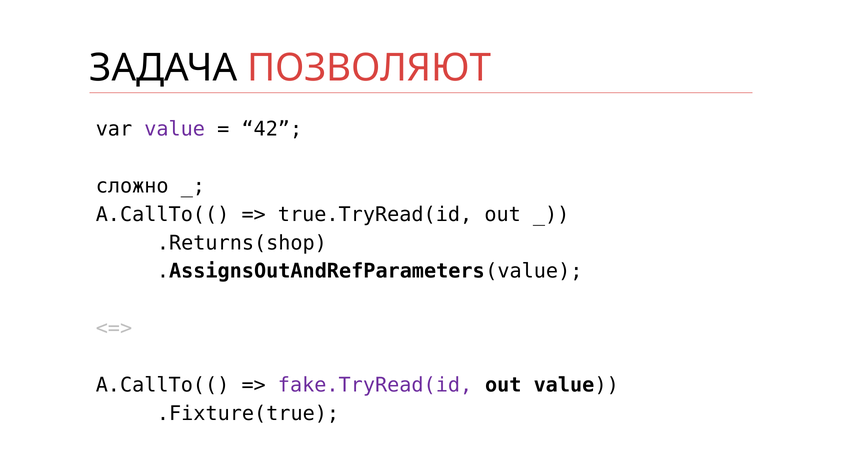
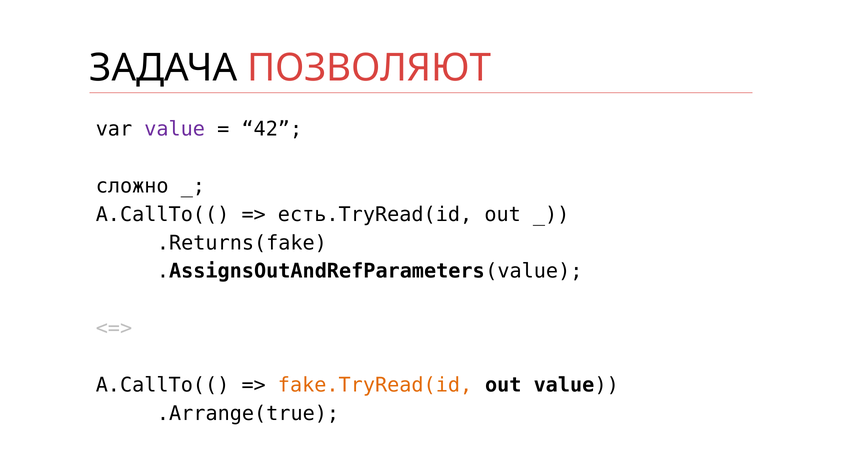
true.TryRead(id: true.TryRead(id -> есть.TryRead(id (375, 214)
.Returns(shop: .Returns(shop -> .Returns(fake (242, 243)
fake.TryRead(id colour: purple -> orange (375, 385)
.Fixture(true: .Fixture(true -> .Arrange(true (248, 413)
